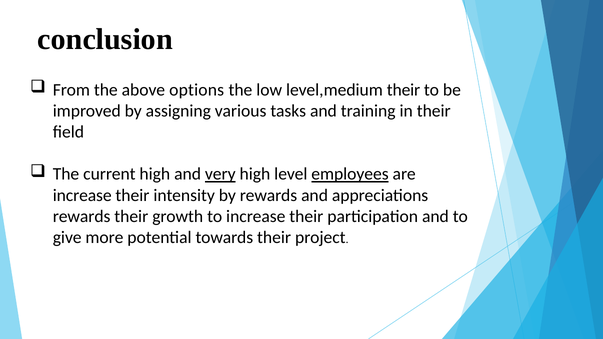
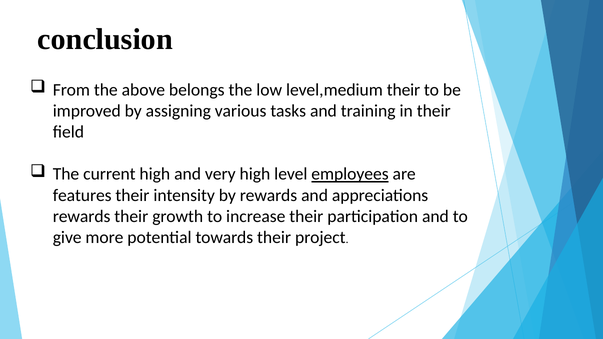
options: options -> belongs (197, 90)
very underline: present -> none (220, 174)
increase: increase -> features (82, 195)
